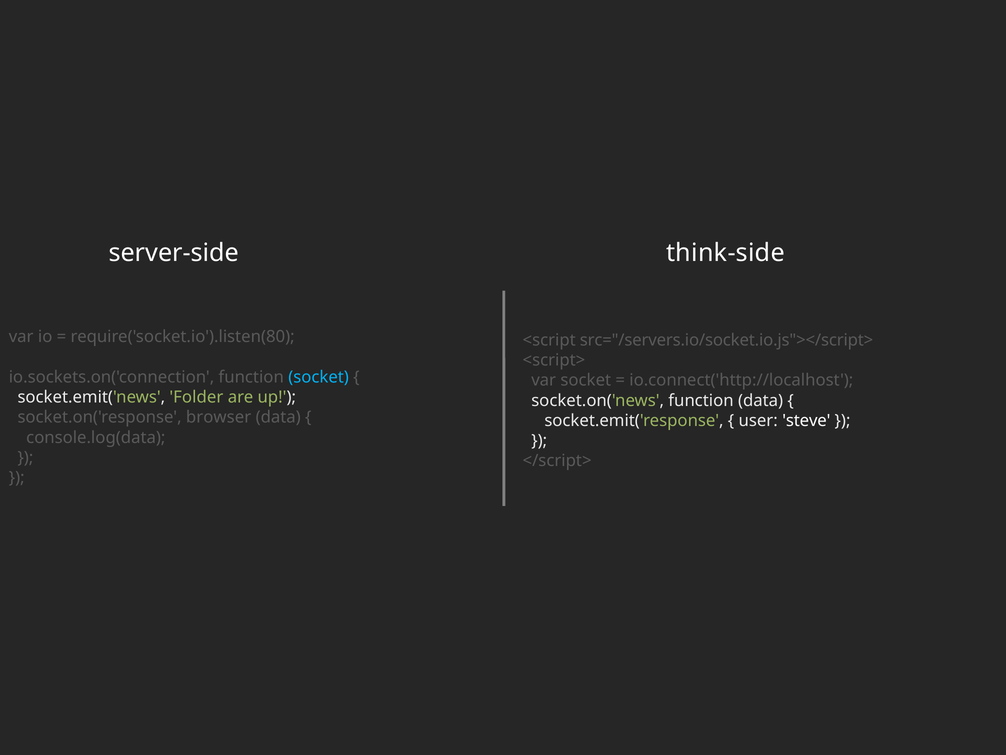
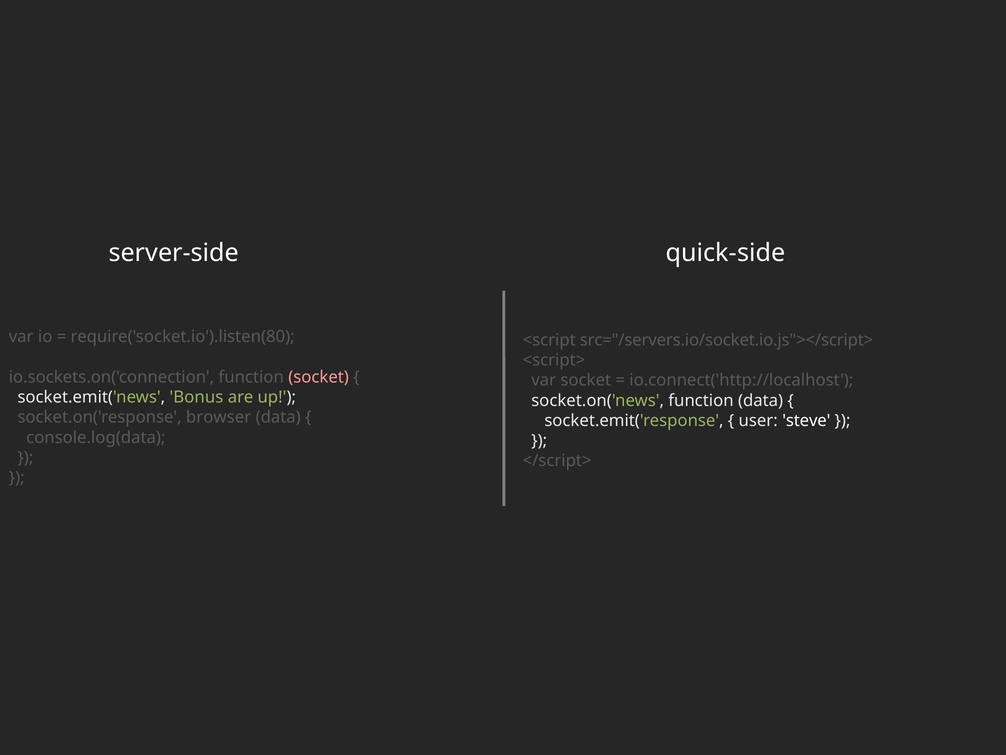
think-side: think-side -> quick-side (726, 253)
socket colour: light blue -> pink (319, 377)
Folder: Folder -> Bonus (196, 397)
